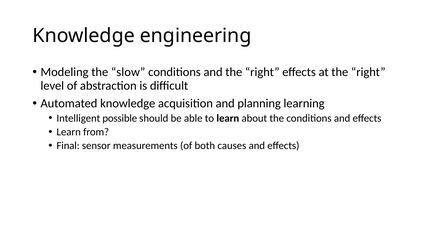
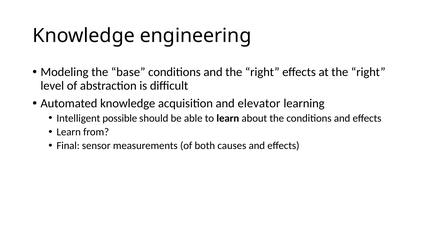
slow: slow -> base (128, 72)
planning: planning -> elevator (259, 104)
